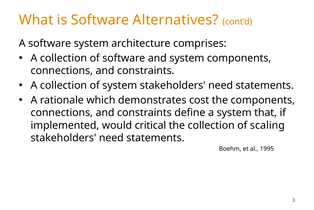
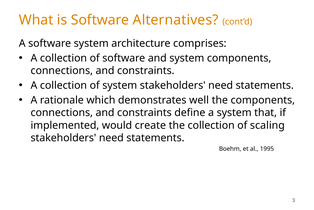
cost: cost -> well (199, 100)
critical: critical -> create (150, 125)
